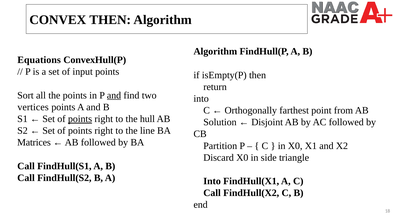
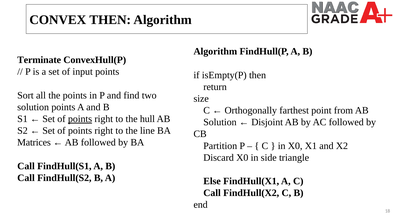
Equations: Equations -> Terminate (39, 60)
and underline: present -> none (114, 95)
into: into -> size (201, 99)
vertices: vertices -> solution (33, 107)
Into: Into -> Else (212, 181)
